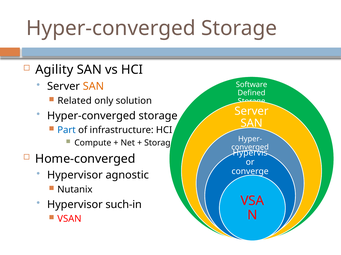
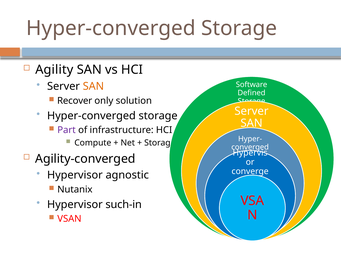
Related: Related -> Recover (75, 101)
Part colour: blue -> purple (67, 130)
Home-converged: Home-converged -> Agility-converged (85, 159)
